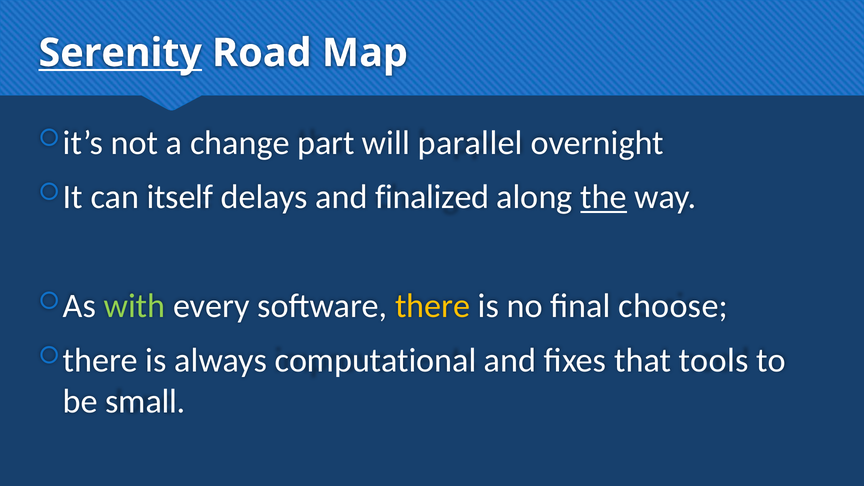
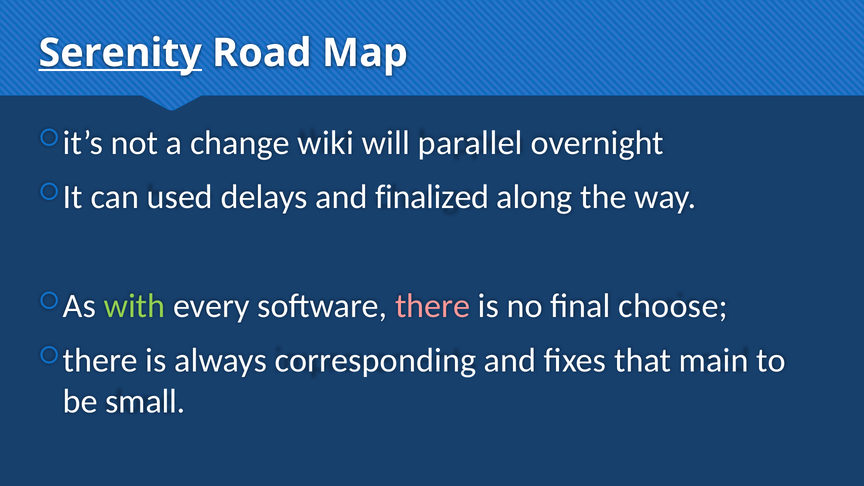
part: part -> wiki (326, 143)
itself: itself -> used (180, 197)
the underline: present -> none (604, 197)
there colour: yellow -> pink (433, 306)
computational: computational -> corresponding (375, 360)
tools: tools -> main (714, 360)
